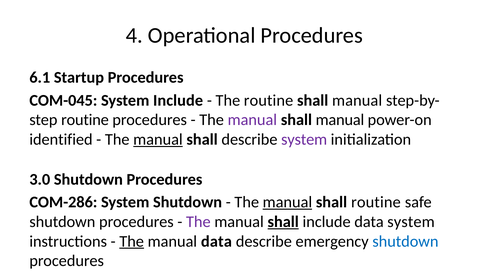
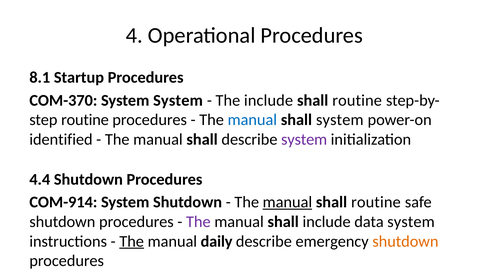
6.1: 6.1 -> 8.1 (40, 78)
COM-045: COM-045 -> COM-370 (63, 100)
System Include: Include -> System (178, 100)
The routine: routine -> include (269, 100)
manual: manual -> routine (357, 100)
manual colour: purple -> blue (252, 120)
manual: manual -> system (340, 120)
manual underline: present -> none (158, 139)
3.0: 3.0 -> 4.4 (40, 179)
COM-286: COM-286 -> COM-914 (63, 202)
shall underline: present -> none (283, 222)
manual data: data -> daily (217, 241)
shutdown colour: blue -> orange (405, 241)
